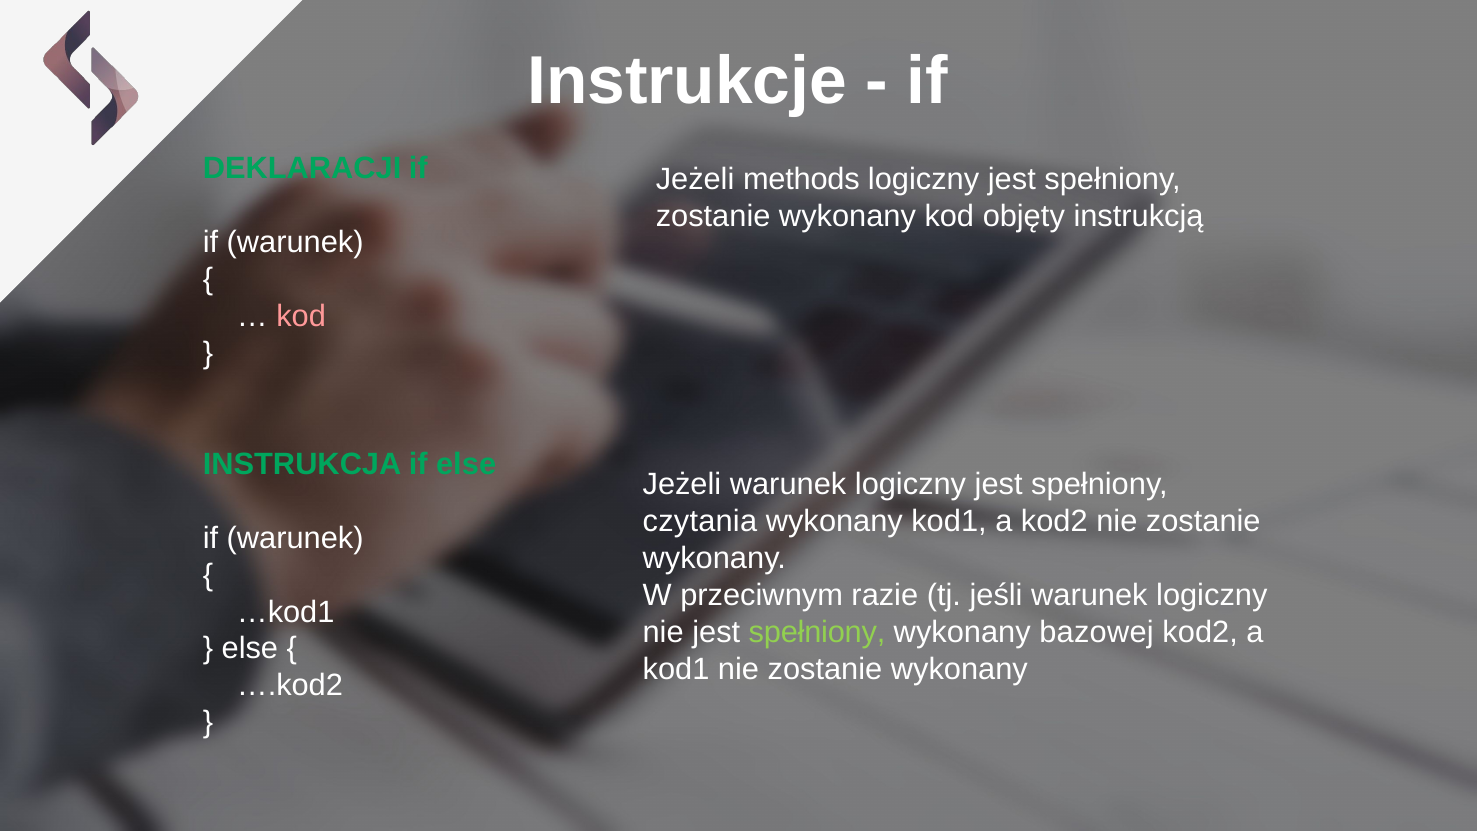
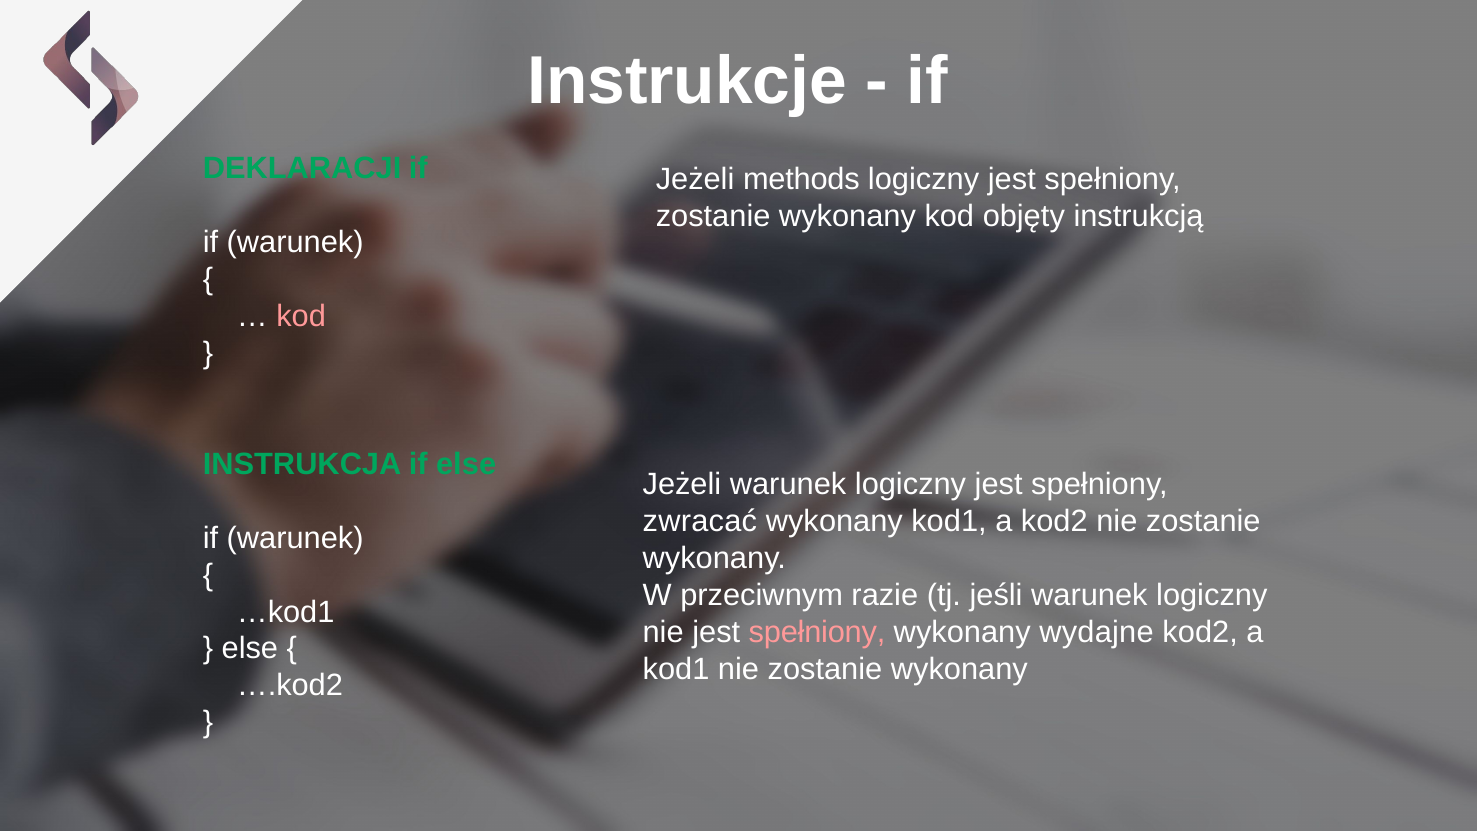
czytania: czytania -> zwracać (700, 521)
spełniony colour: light green -> pink (817, 632)
bazowej: bazowej -> wydajne (1096, 632)
